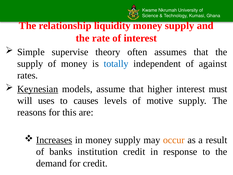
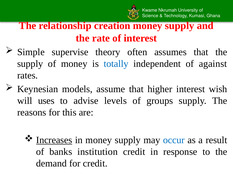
liquidity: liquidity -> creation (112, 26)
Keynesian underline: present -> none (38, 89)
must: must -> wish (218, 89)
causes: causes -> advise (86, 101)
motive: motive -> groups (160, 101)
occur colour: orange -> blue (174, 140)
